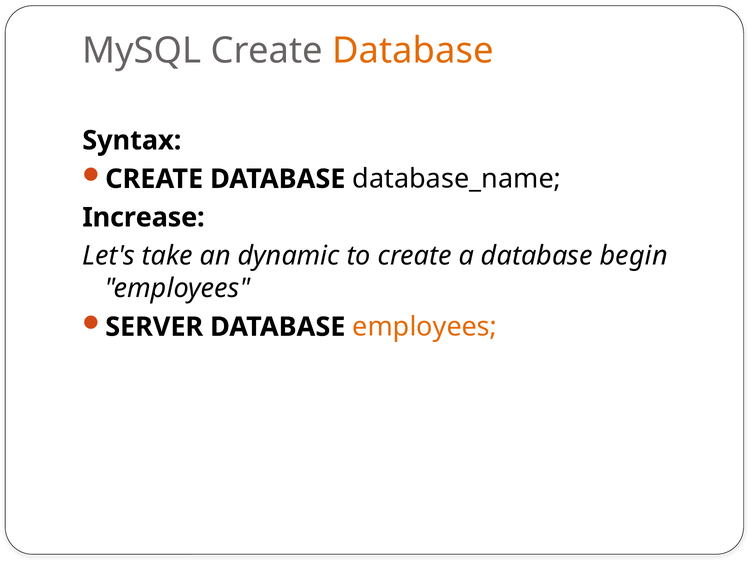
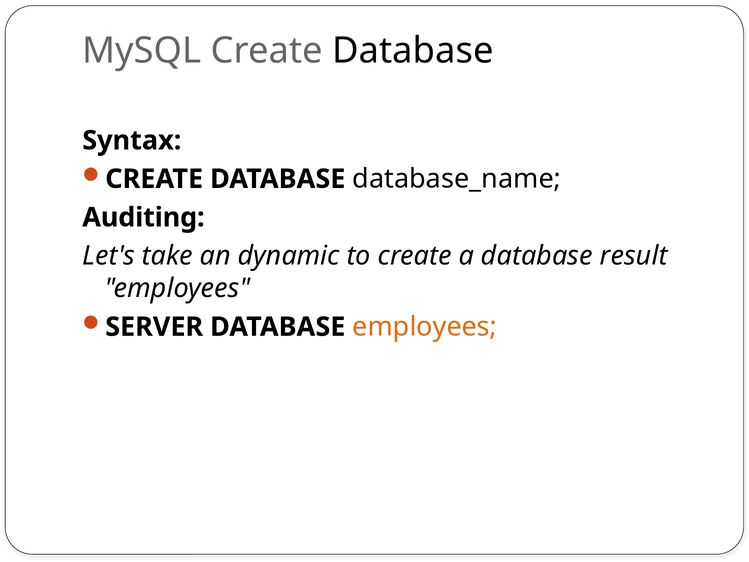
Database colour: orange -> black (413, 51)
Increase: Increase -> Auditing (143, 217)
begin: begin -> result (634, 256)
